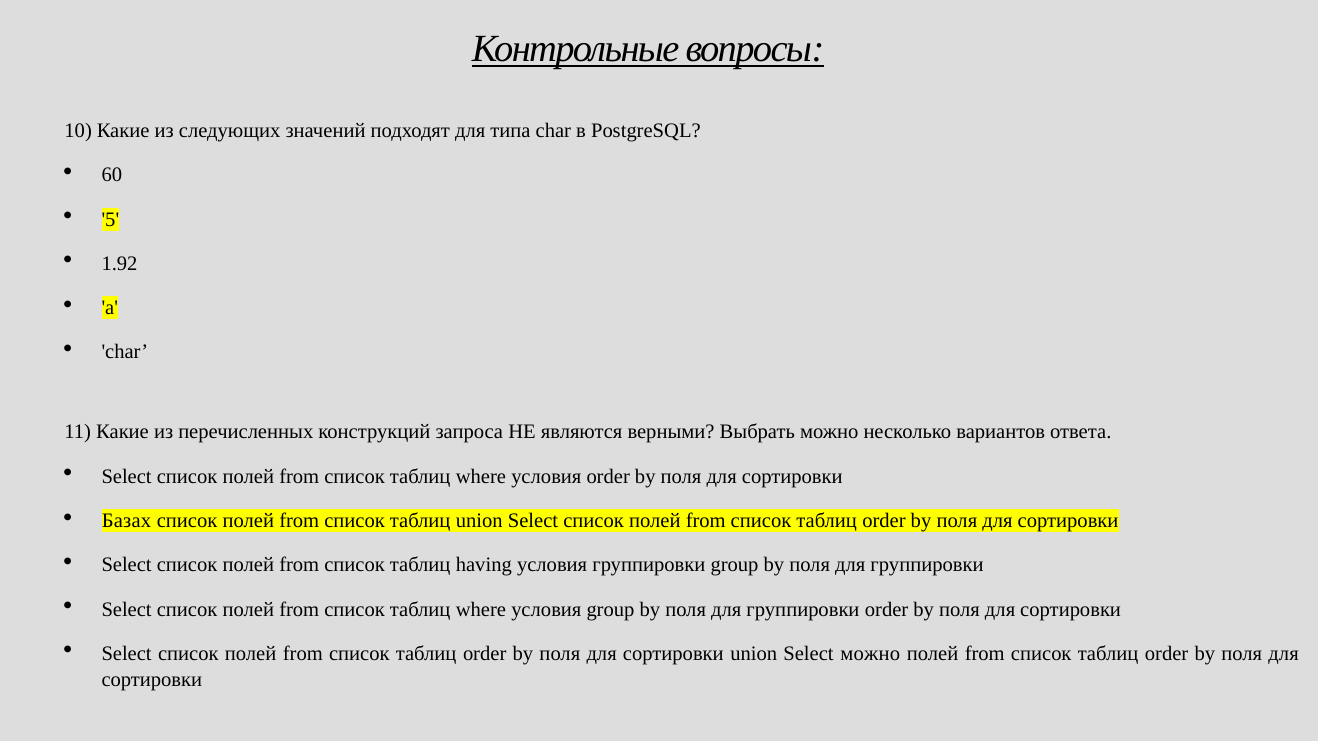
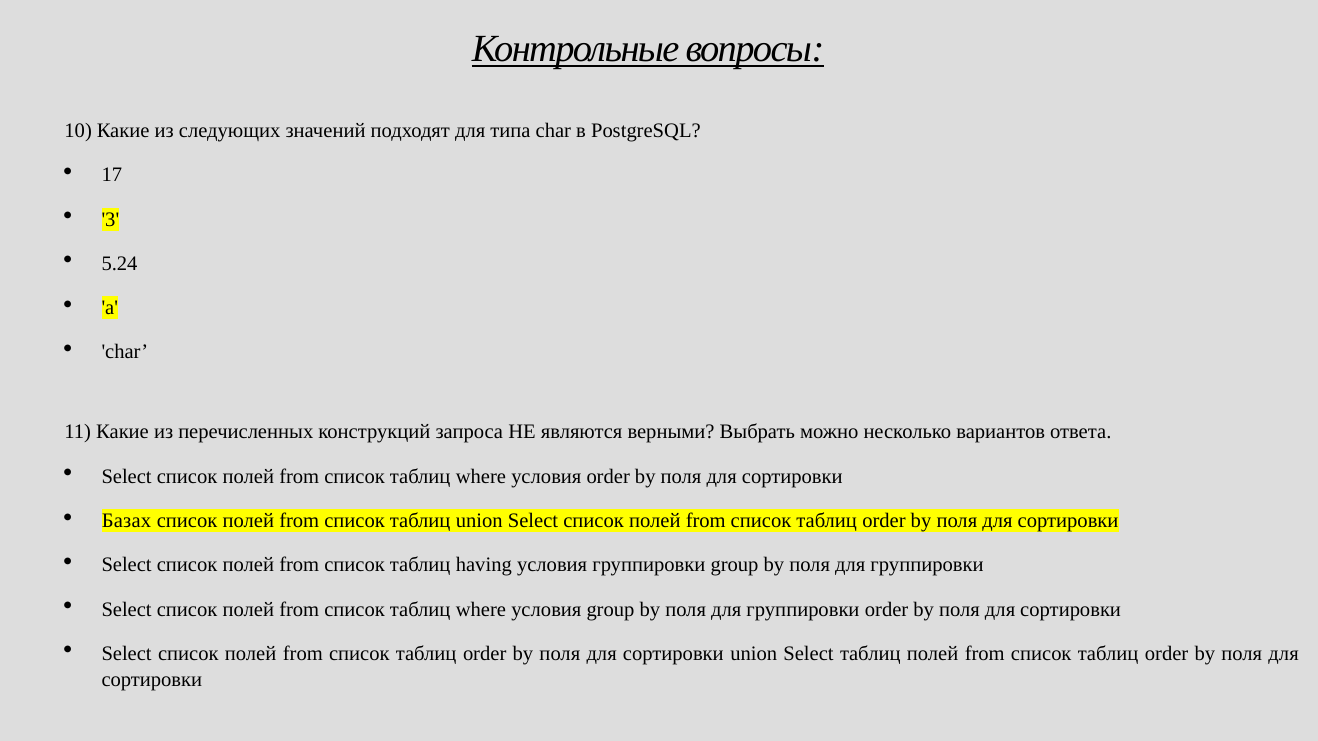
60: 60 -> 17 (112, 175)
5: 5 -> 3 (110, 219)
1.92: 1.92 -> 5.24 (120, 264)
Select можно: можно -> таблиц (870, 654)
